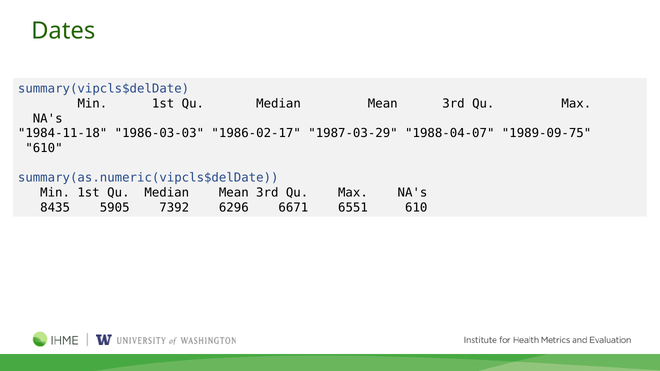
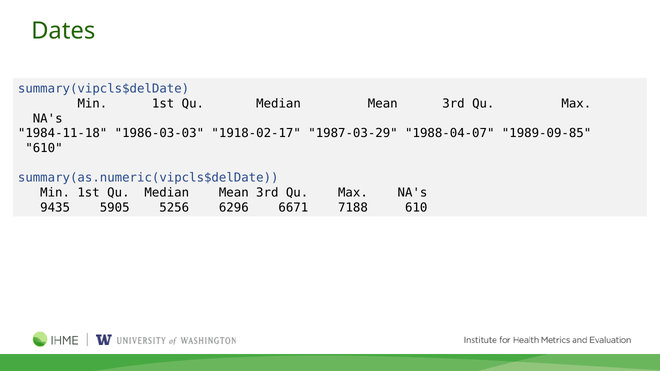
1986-02-17: 1986-02-17 -> 1918-02-17 (256, 133)
1989-09-75: 1989-09-75 -> 1989-09-85 (547, 133)
8435: 8435 -> 9435 (55, 208)
7392: 7392 -> 5256 (174, 208)
6551: 6551 -> 7188 (353, 208)
